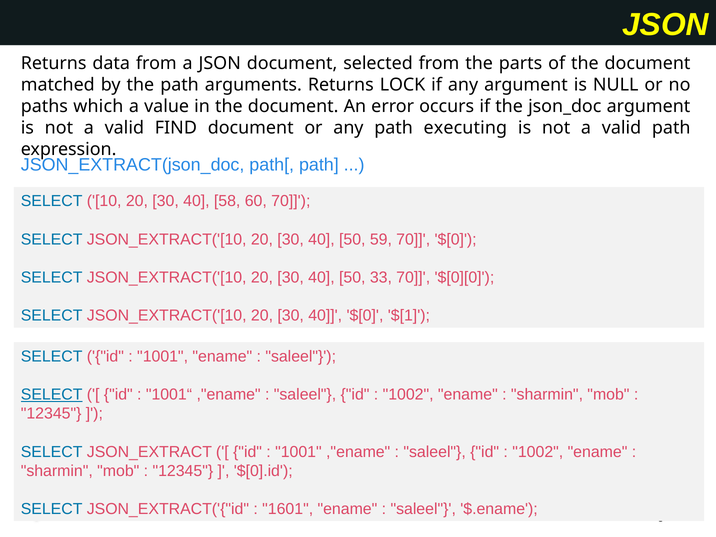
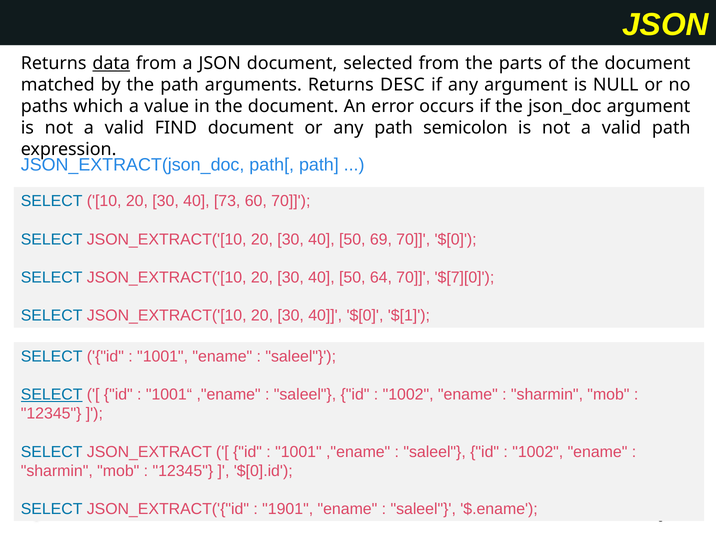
data underline: none -> present (111, 63)
LOCK: LOCK -> DESC (402, 85)
executing: executing -> semicolon (466, 128)
58: 58 -> 73 (227, 201)
59: 59 -> 69 (381, 239)
33: 33 -> 64 (381, 278)
$[0][0: $[0][0 -> $[7][0 (464, 278)
1601: 1601 -> 1901 (288, 509)
